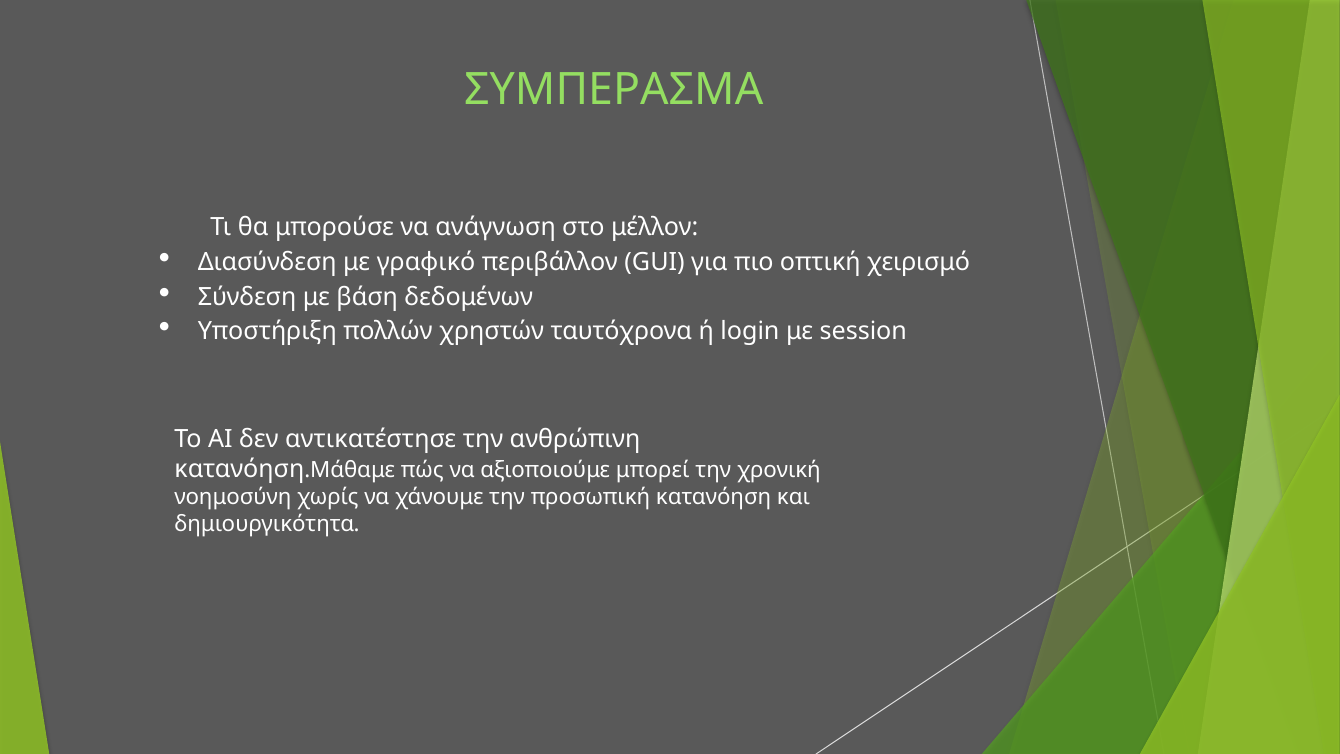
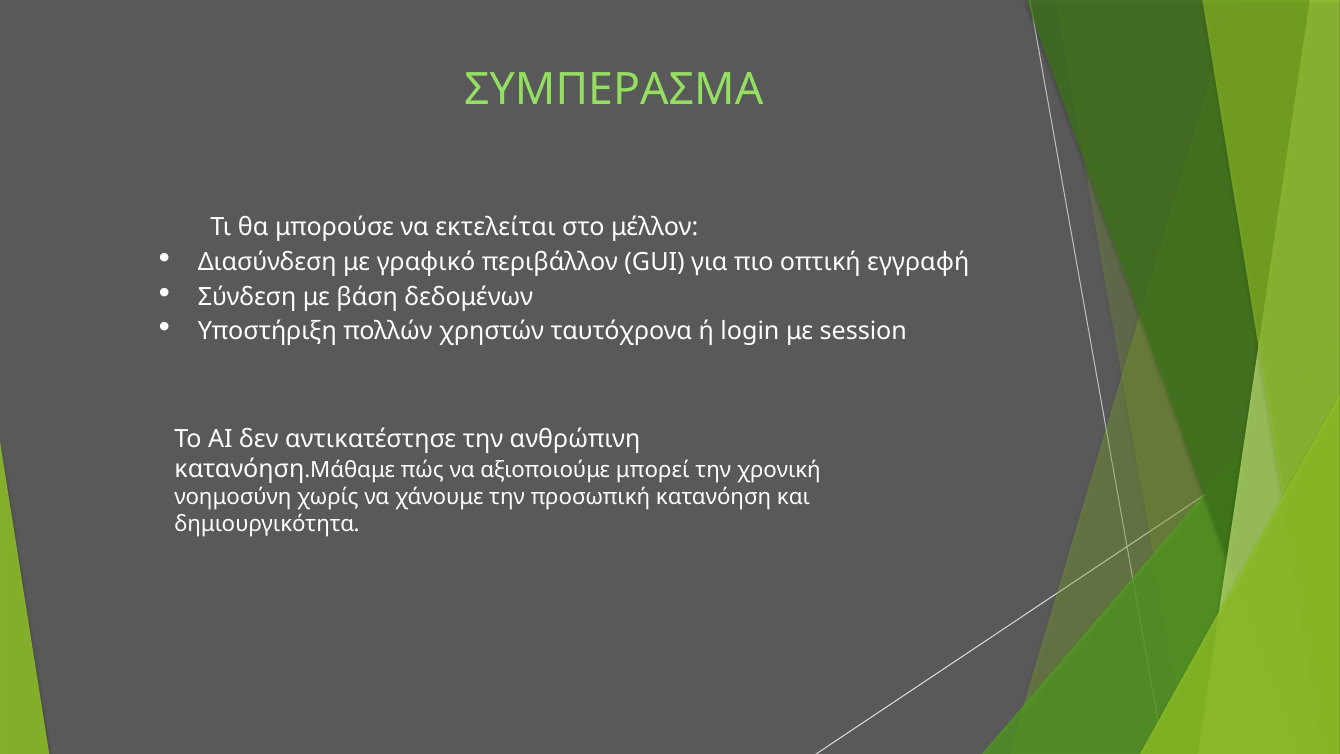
ανάγνωση: ανάγνωση -> εκτελείται (495, 227)
χειρισμό: χειρισμό -> εγγραφή (918, 262)
